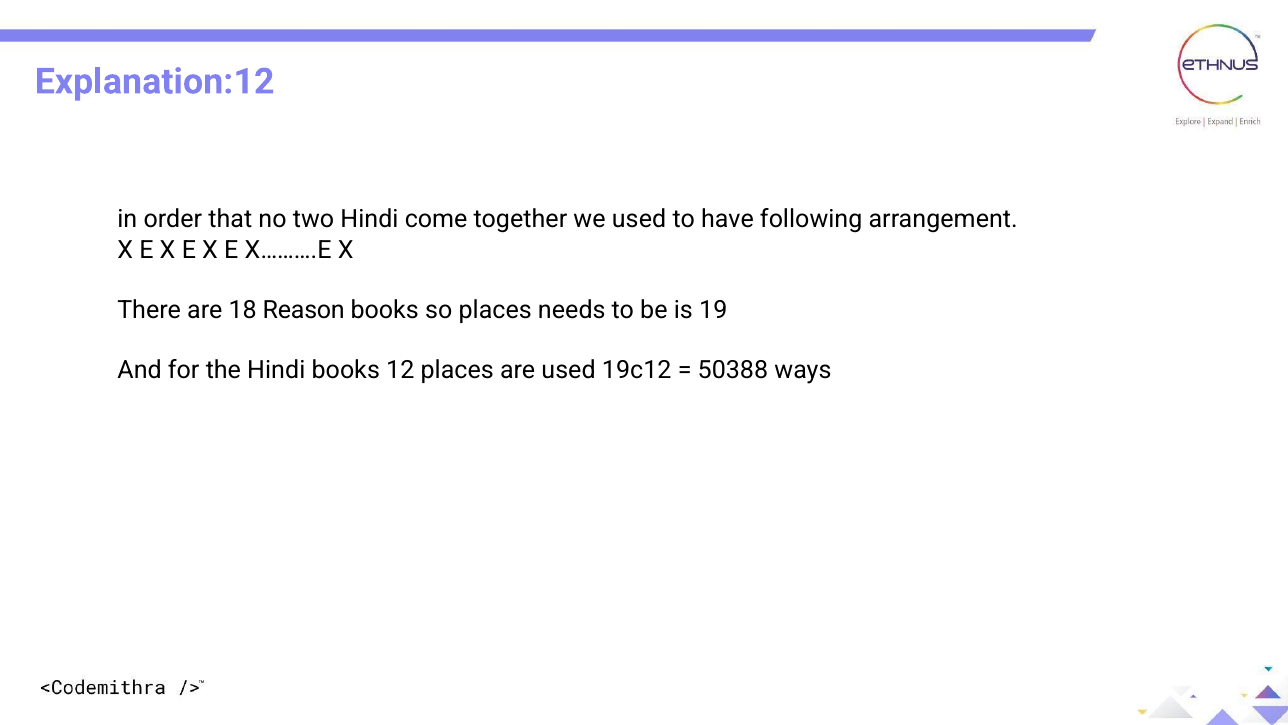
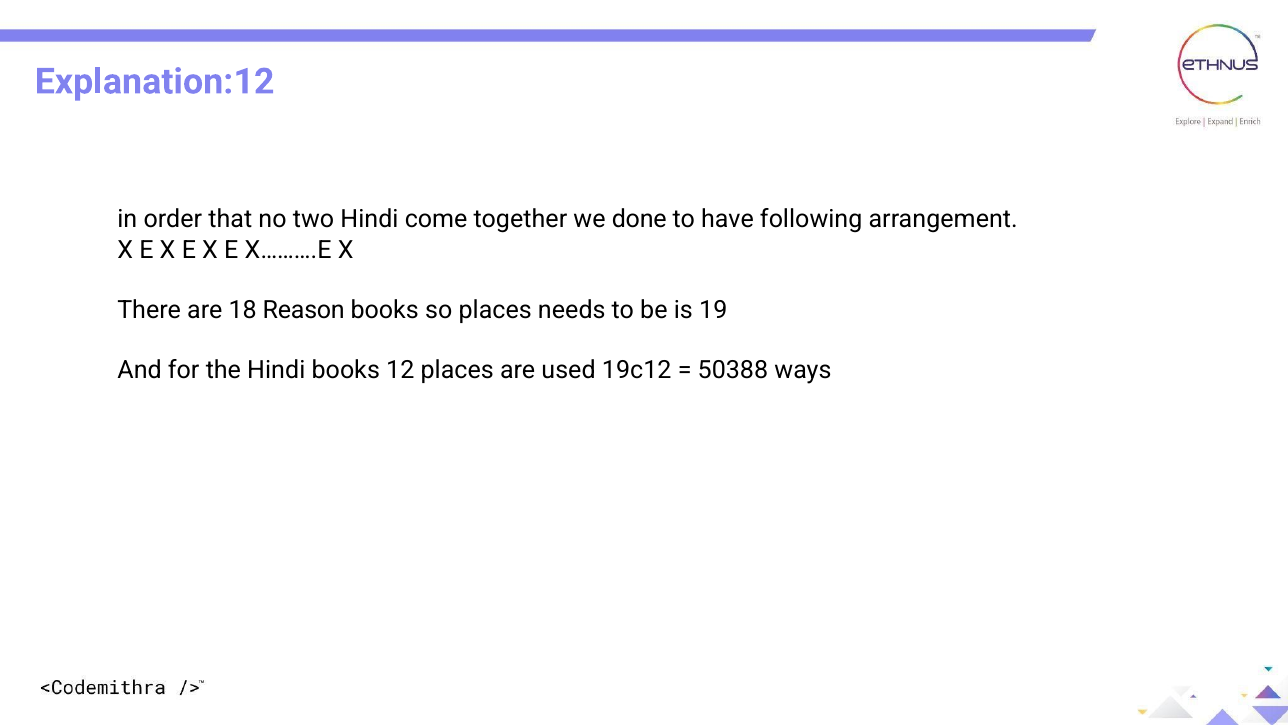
we used: used -> done (639, 220)
